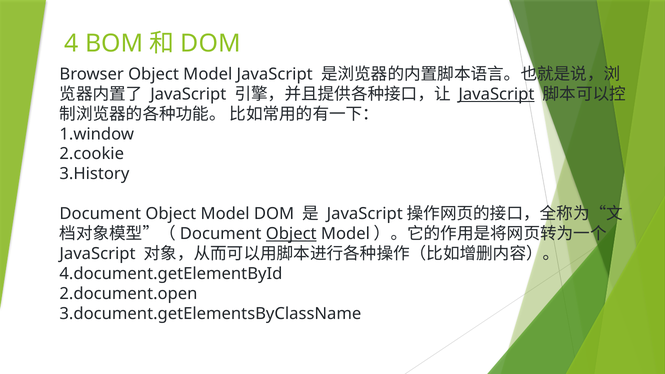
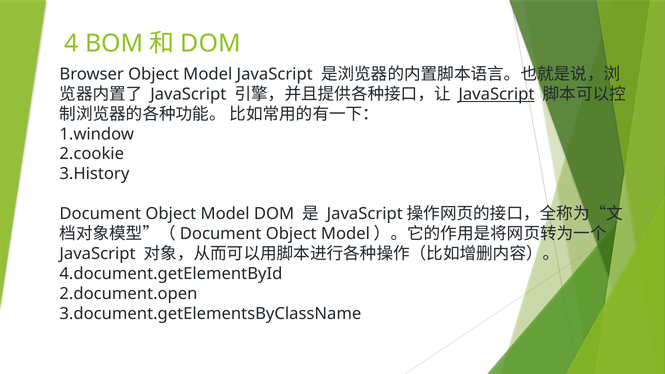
Object underline: present -> none (291, 234)
